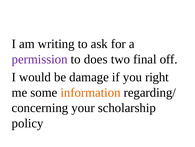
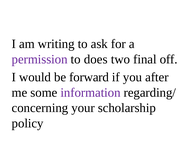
damage: damage -> forward (89, 77)
right: right -> after (157, 77)
information colour: orange -> purple (90, 92)
